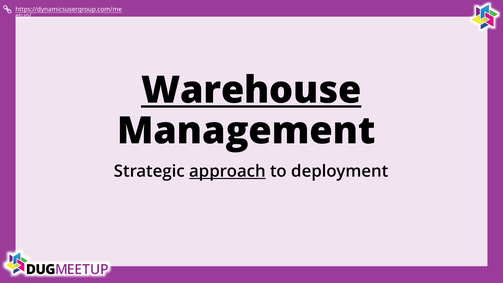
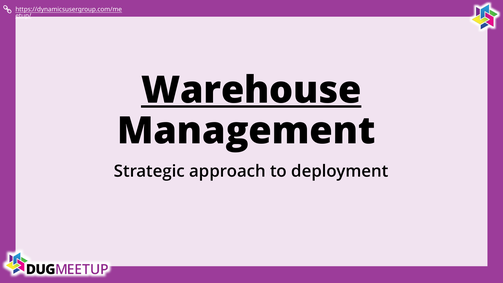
approach underline: present -> none (227, 171)
